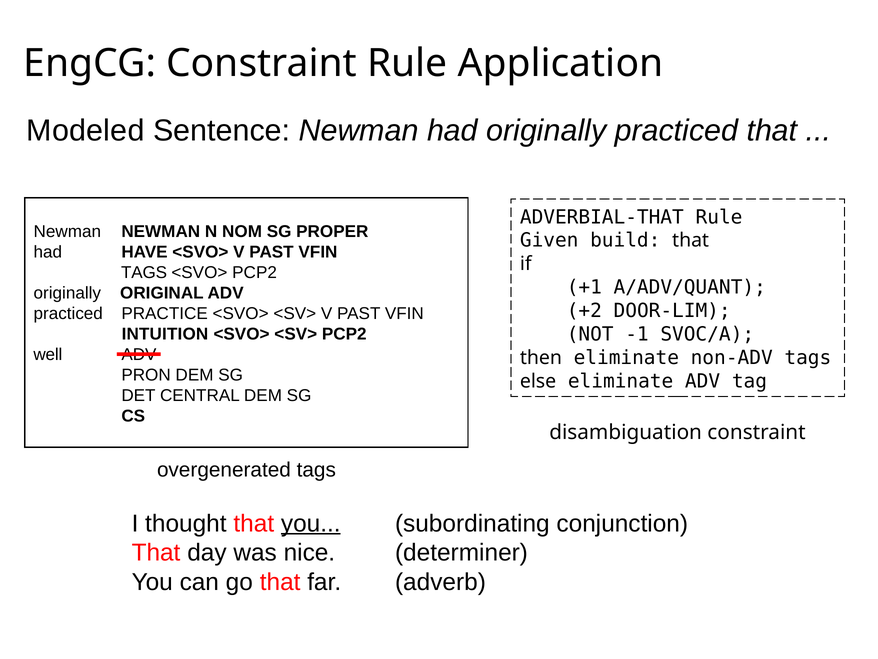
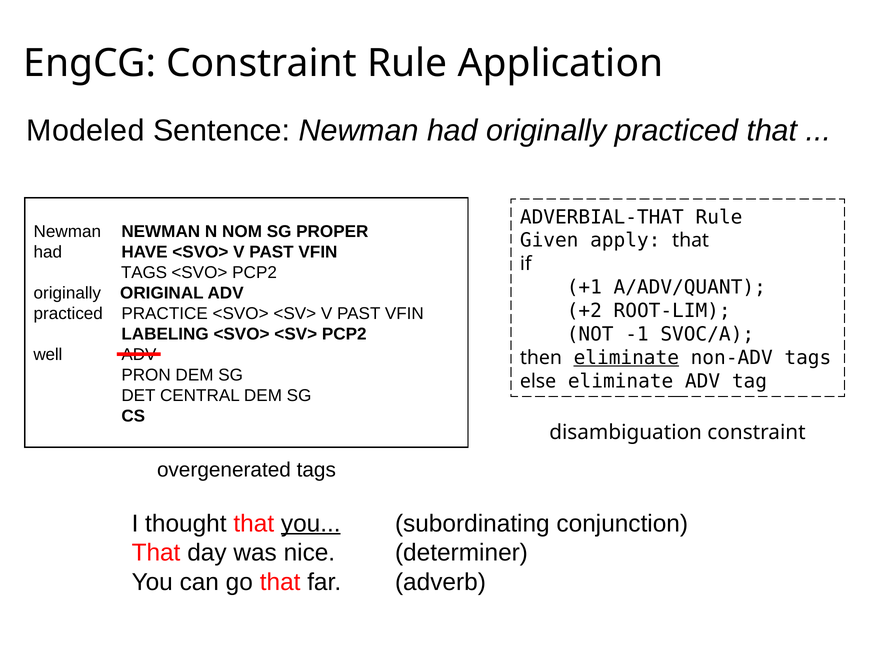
build: build -> apply (625, 240)
DOOR-LIM: DOOR-LIM -> ROOT-LIM (672, 311)
INTUITION: INTUITION -> LABELING (165, 334)
eliminate underline: none -> present (626, 357)
